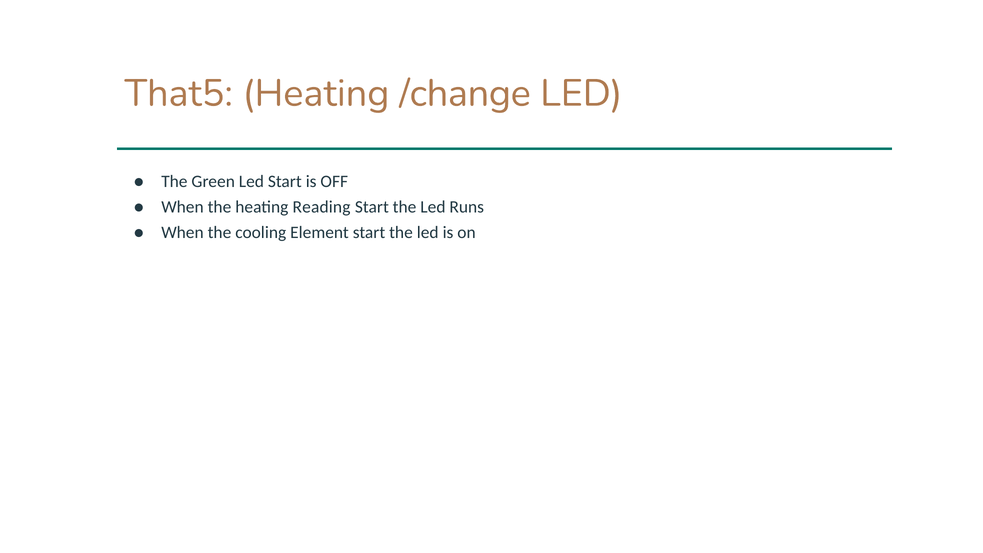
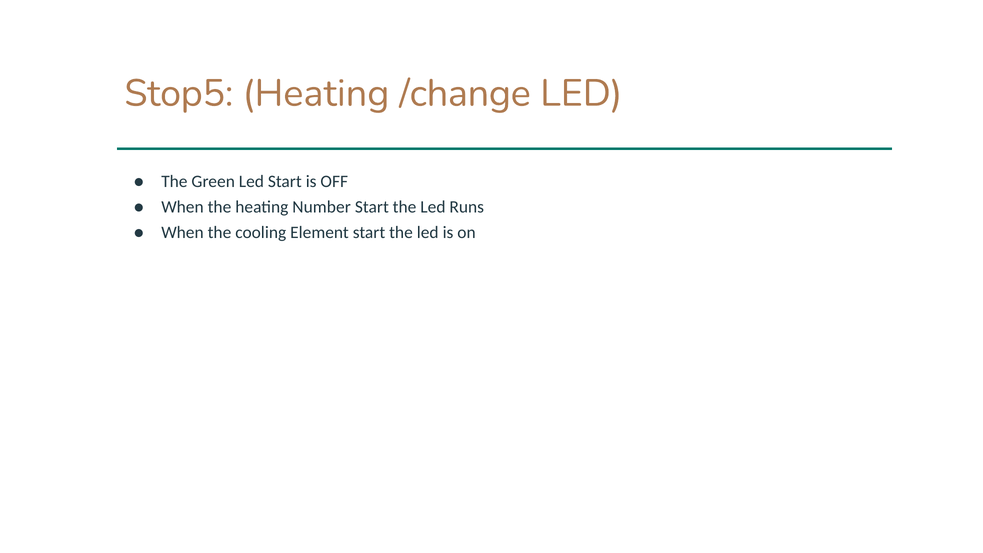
That5: That5 -> Stop5 (179, 93)
Reading: Reading -> Number (322, 207)
